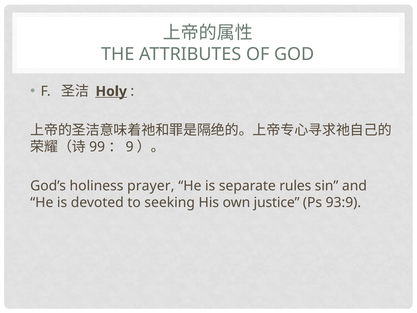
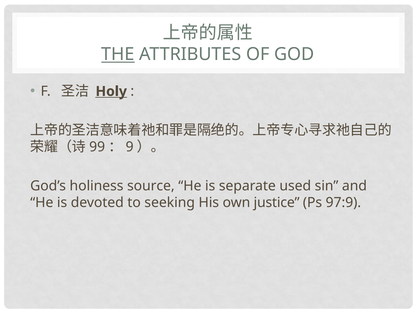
THE underline: none -> present (118, 54)
prayer: prayer -> source (151, 186)
rules: rules -> used (295, 186)
93:9: 93:9 -> 97:9 (343, 202)
